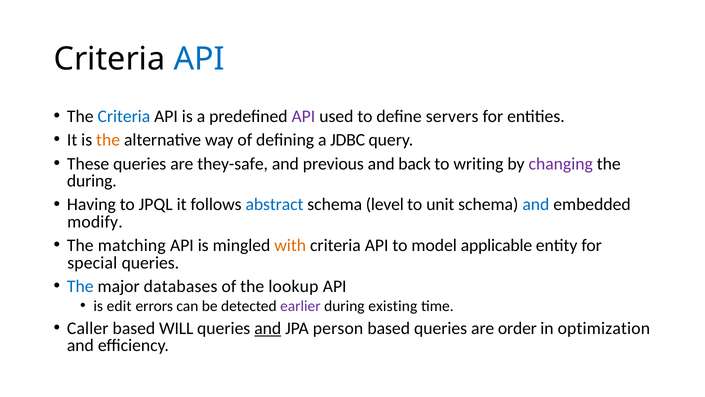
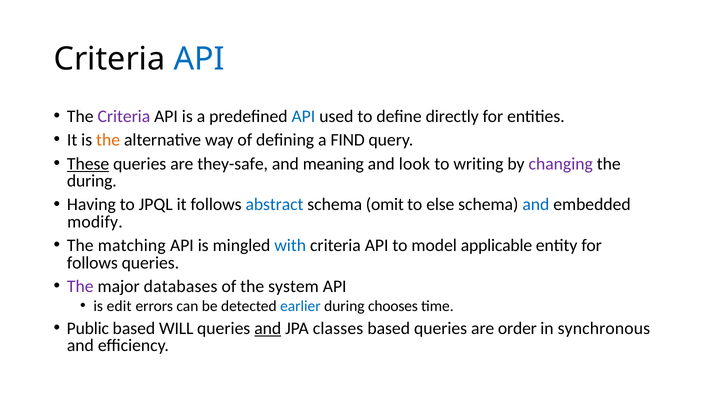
Criteria colour: blue -> purple (124, 116)
API colour: purple -> blue (303, 116)
servers: servers -> directly (452, 116)
JDBC: JDBC -> FIND (348, 140)
These underline: none -> present (88, 164)
previous: previous -> meaning (333, 164)
back: back -> look (414, 164)
level: level -> omit (385, 204)
unit: unit -> else (440, 204)
with colour: orange -> blue (290, 245)
special: special -> follows (92, 262)
The colour: blue -> purple (80, 286)
lookup: lookup -> system (293, 286)
earlier colour: purple -> blue (300, 306)
existing: existing -> chooses (393, 306)
Caller: Caller -> Public (88, 328)
person: person -> classes (338, 328)
optimization: optimization -> synchronous (604, 328)
